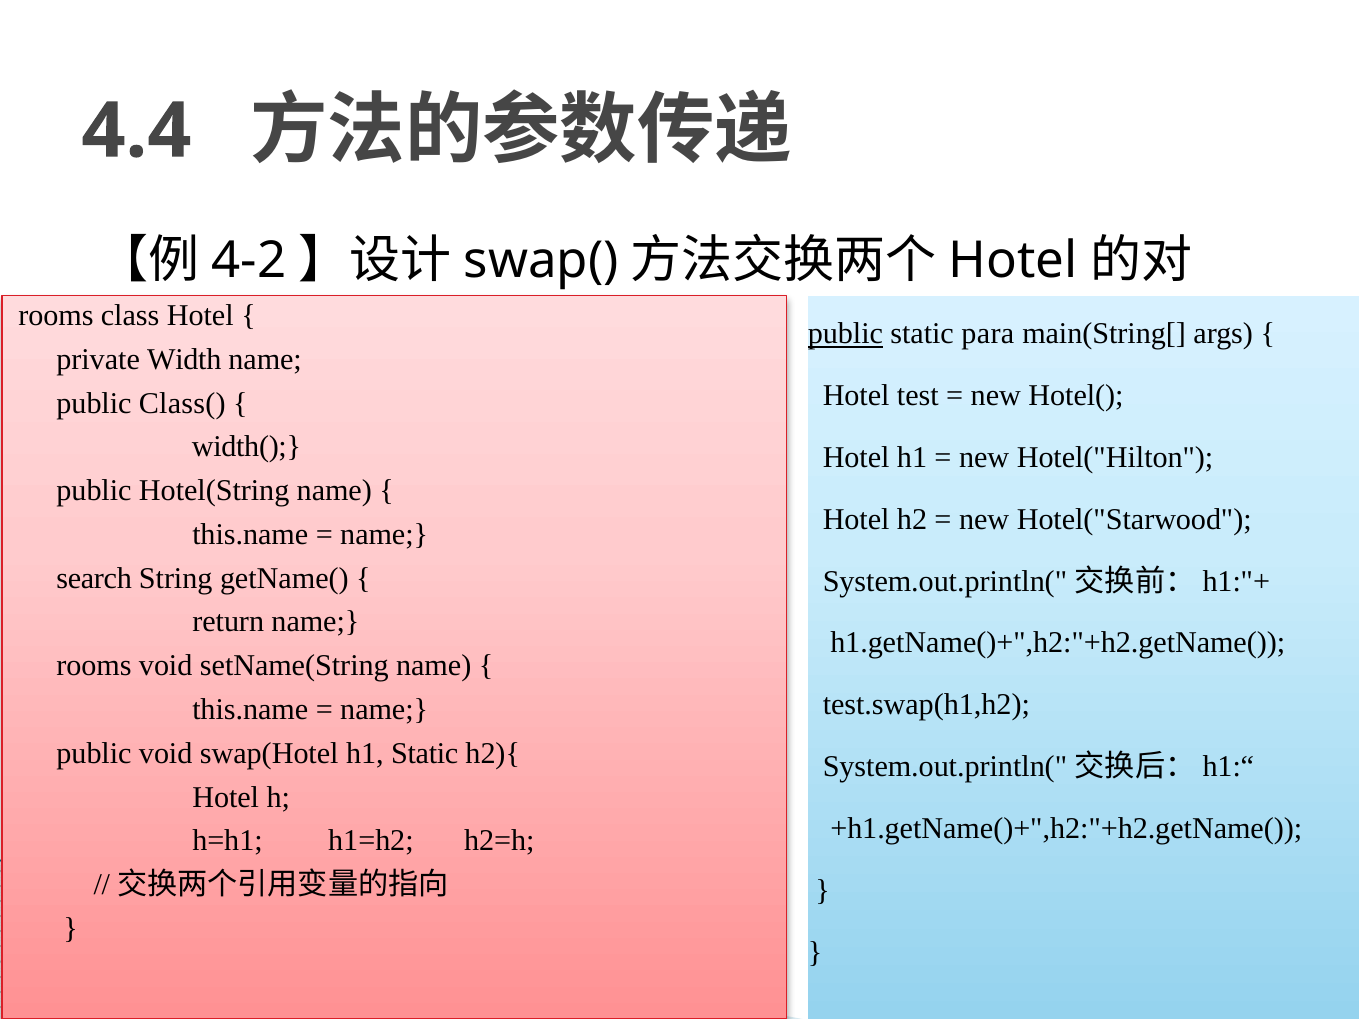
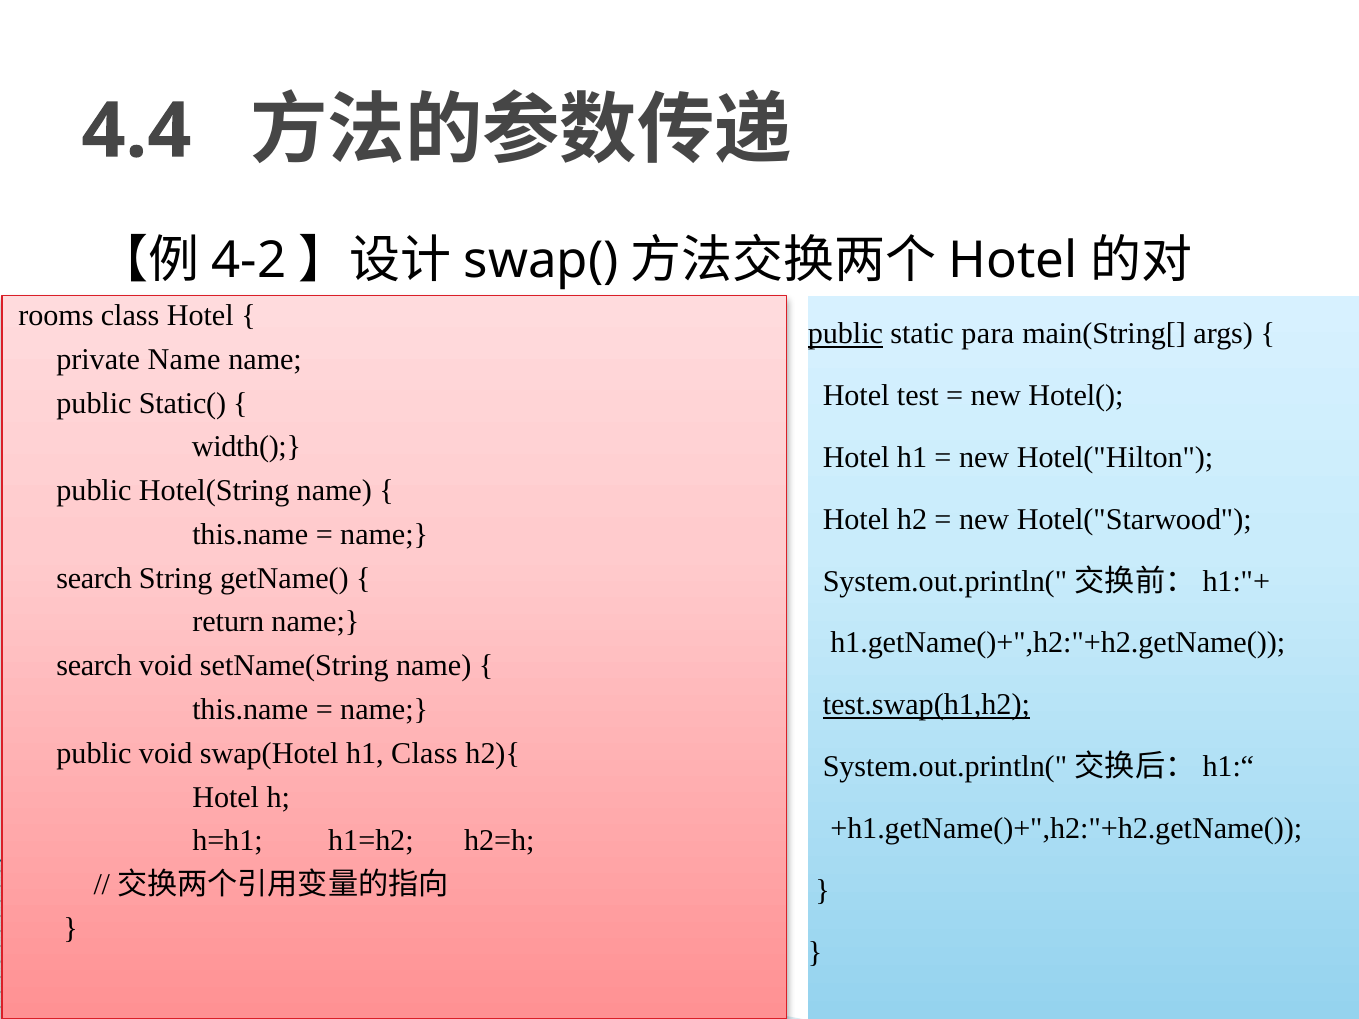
private Width: Width -> Name (184, 360)
Class(: Class( -> Static( (182, 403)
rooms: rooms -> search (94, 666)
test.swap(h1,h2 underline: none -> present (926, 705)
h1 Static: Static -> Class (424, 753)
